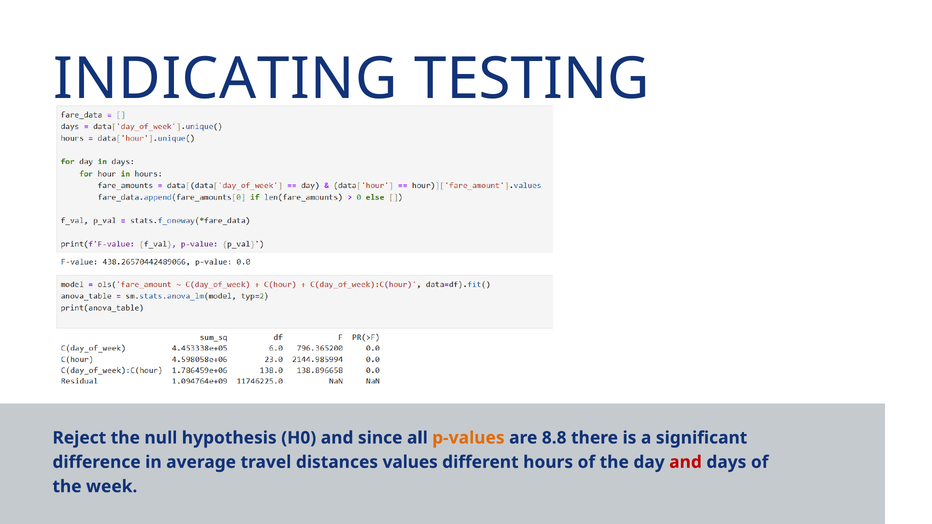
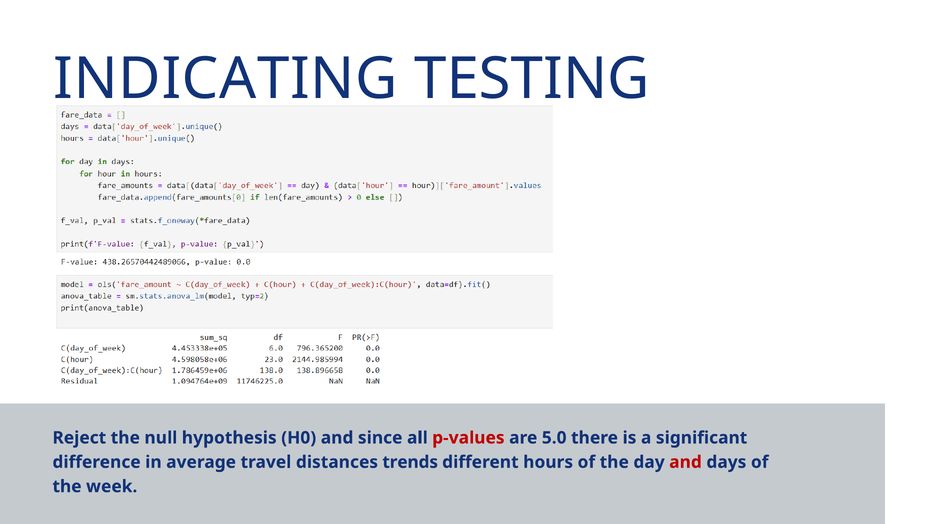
p-values colour: orange -> red (468, 438)
8.8: 8.8 -> 5.0 (554, 438)
values: values -> trends (410, 462)
